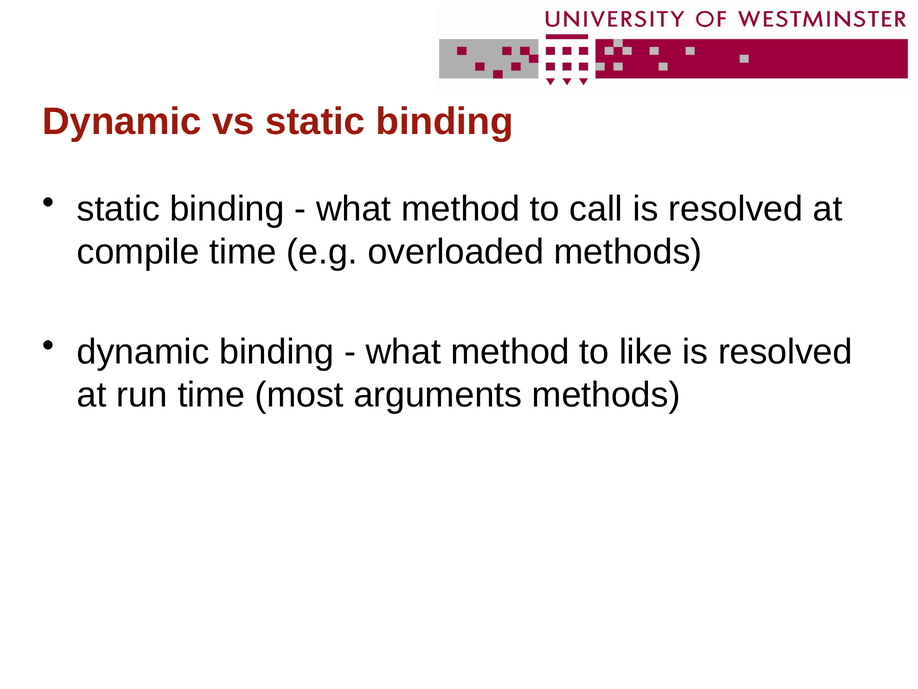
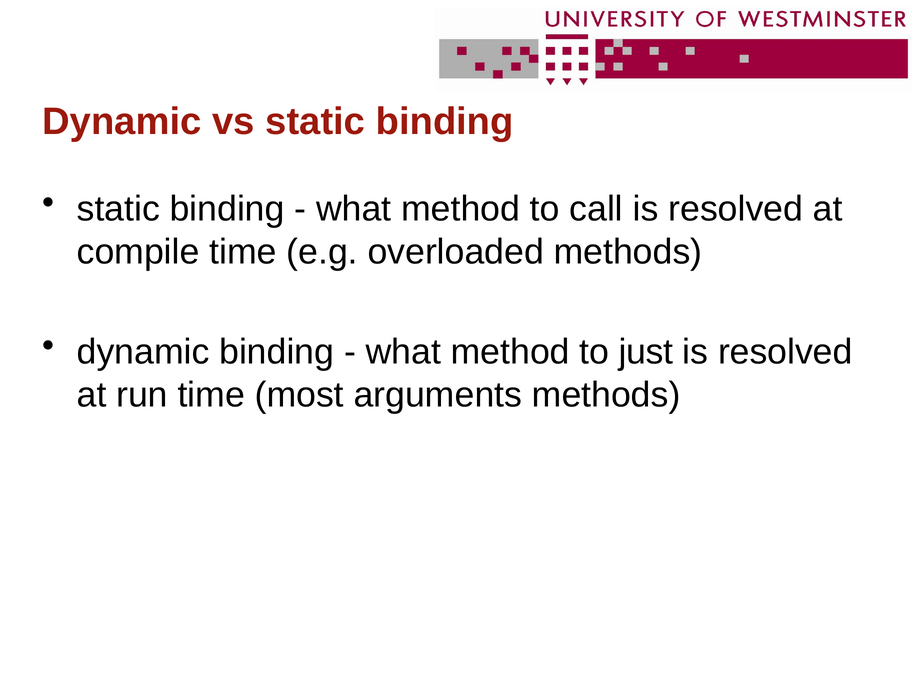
like: like -> just (646, 352)
